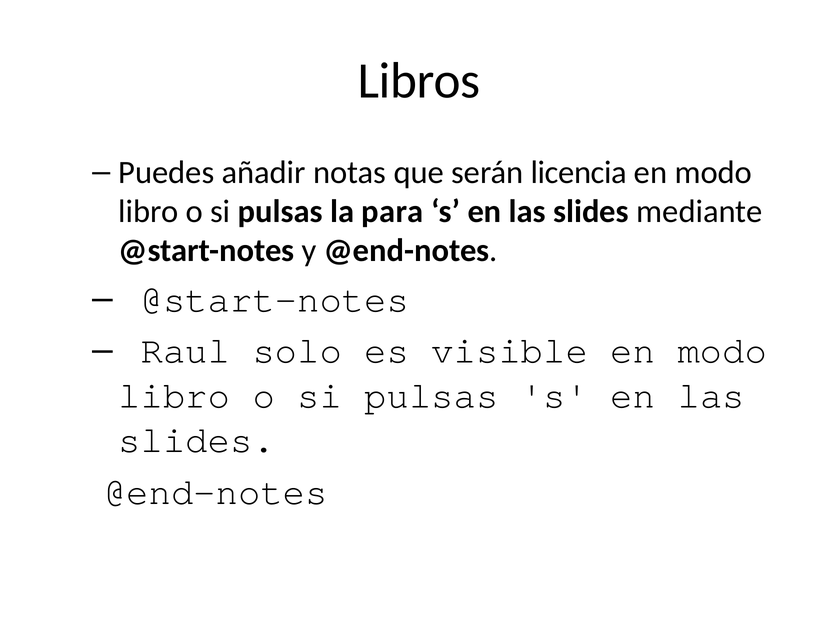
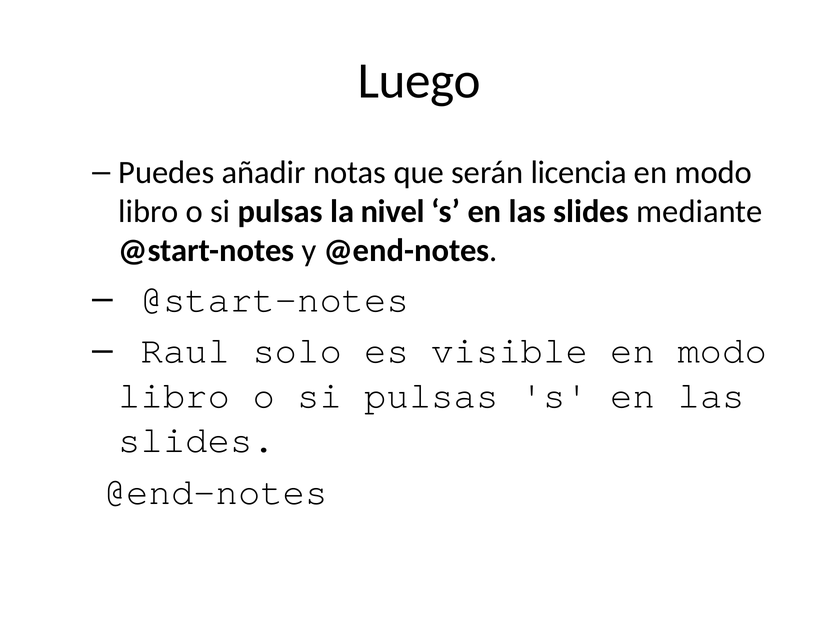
Libros: Libros -> Luego (419, 81)
para: para -> nivel (393, 212)
